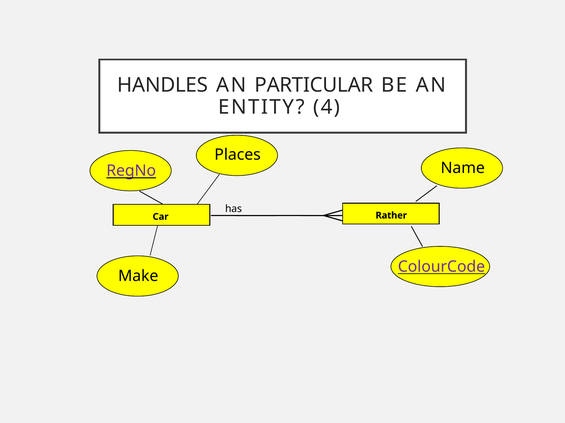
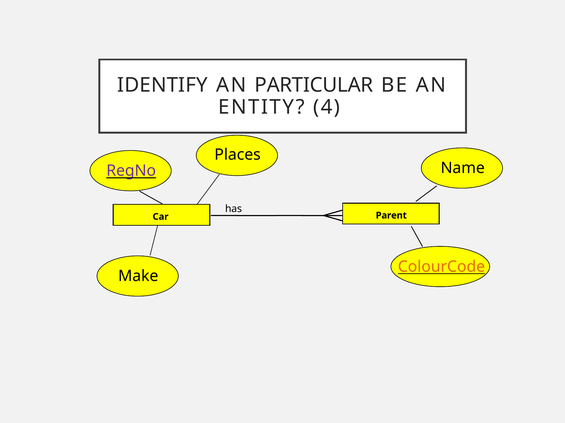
HANDLES: HANDLES -> IDENTIFY (162, 85)
Rather: Rather -> Parent (391, 216)
ColourCode colour: purple -> orange (441, 267)
